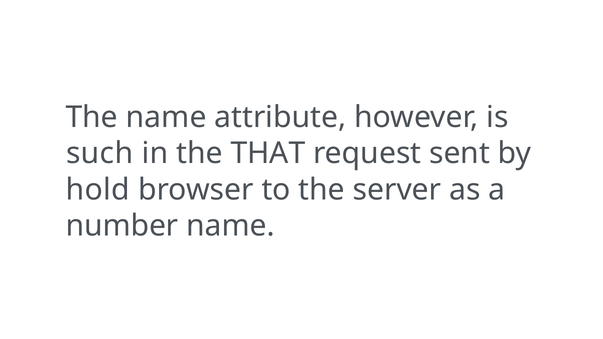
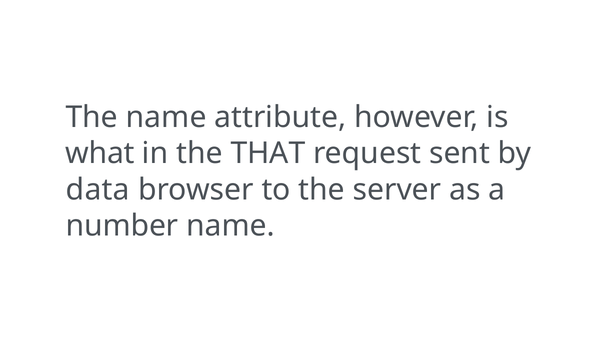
such: such -> what (100, 154)
hold: hold -> data (98, 190)
